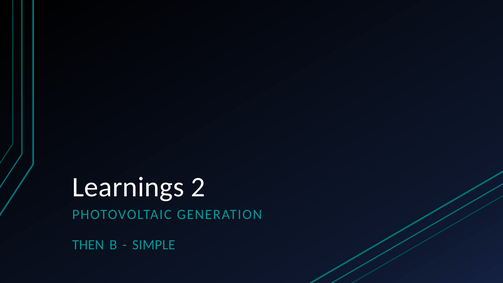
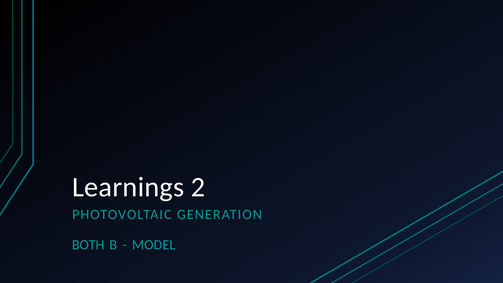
THEN: THEN -> BOTH (88, 245)
SIMPLE: SIMPLE -> MODEL (154, 245)
